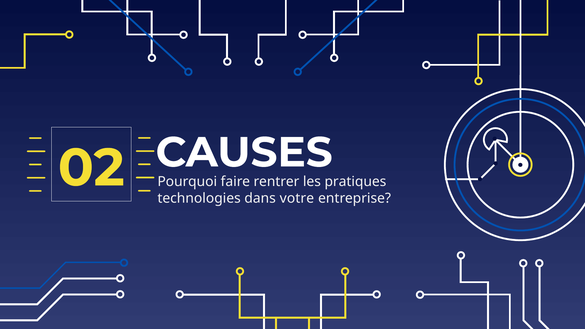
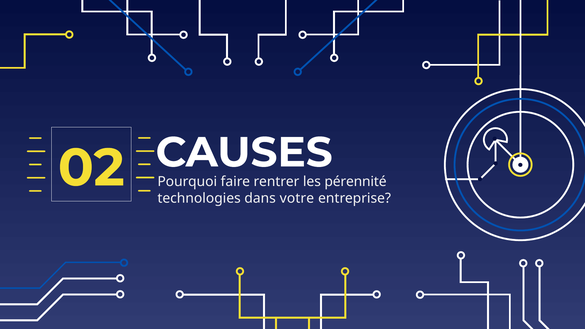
pratiques: pratiques -> pérennité (355, 182)
